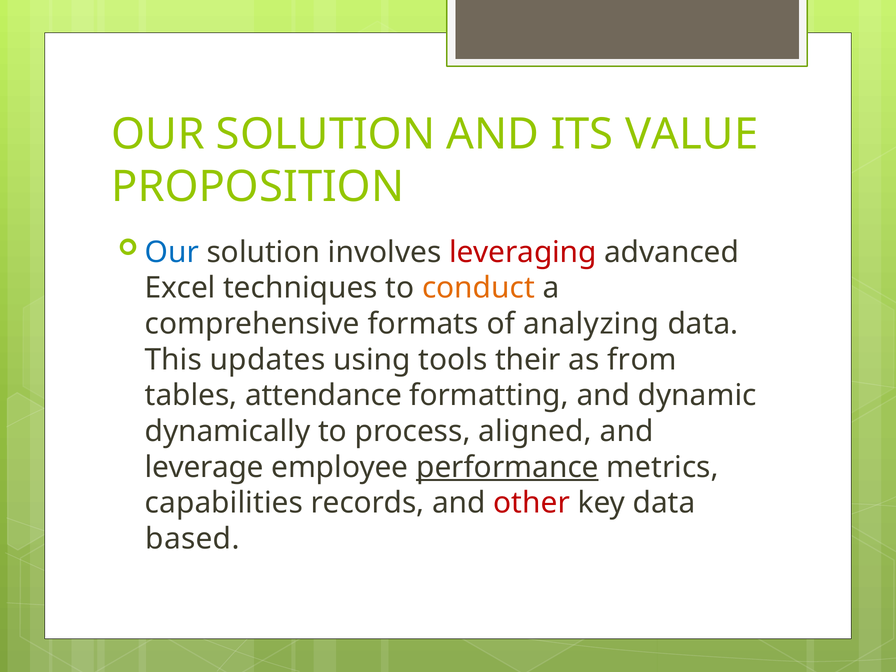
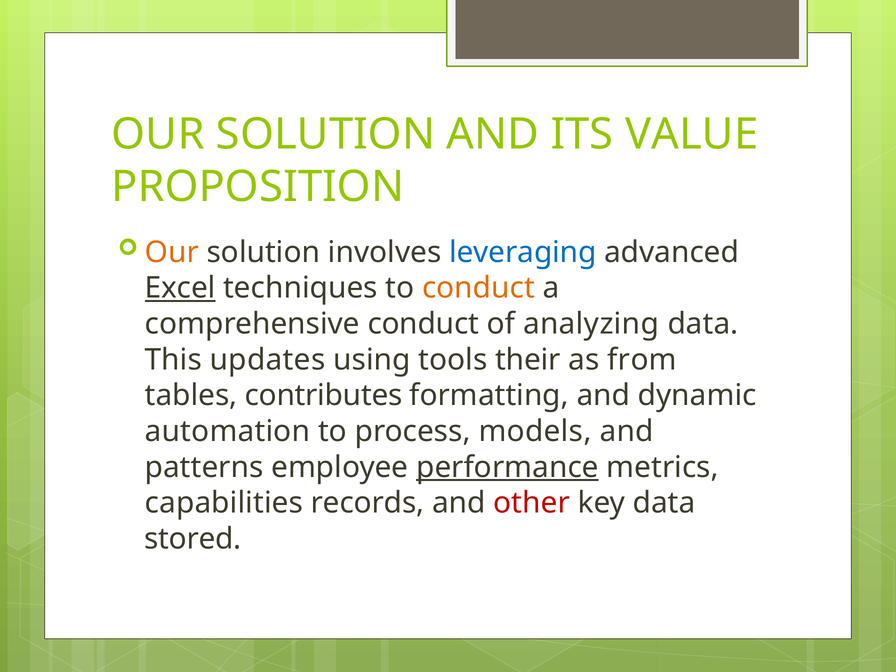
Our colour: blue -> orange (172, 252)
leveraging colour: red -> blue (523, 252)
Excel underline: none -> present (180, 288)
comprehensive formats: formats -> conduct (423, 324)
attendance: attendance -> contributes (324, 396)
dynamically: dynamically -> automation (227, 431)
aligned: aligned -> models (535, 431)
leverage: leverage -> patterns (204, 467)
based: based -> stored (193, 539)
